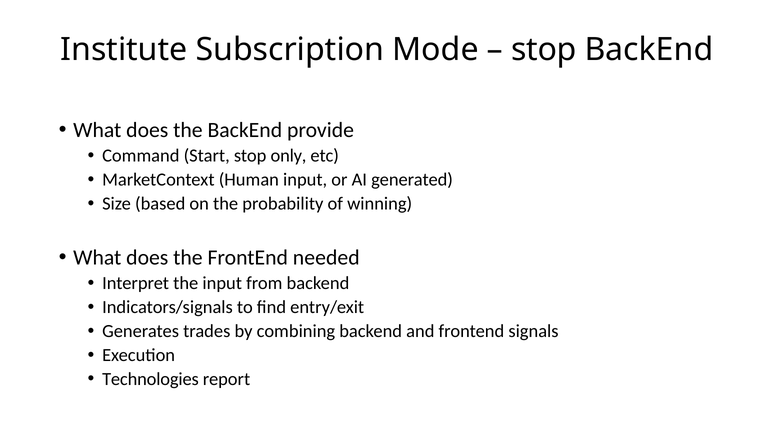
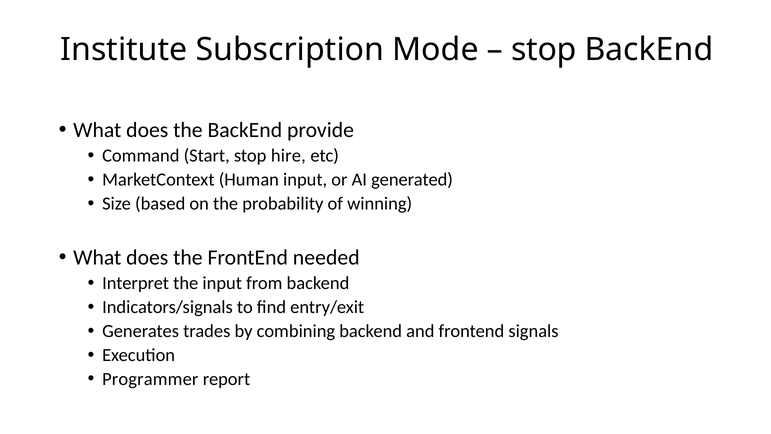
only: only -> hire (288, 156)
Technologies: Technologies -> Programmer (150, 379)
